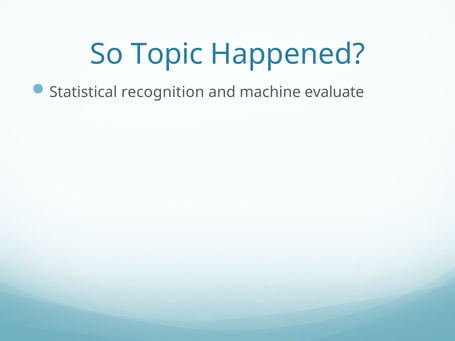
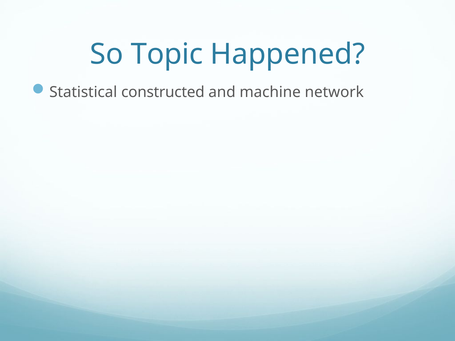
recognition: recognition -> constructed (163, 92)
evaluate: evaluate -> network (334, 92)
